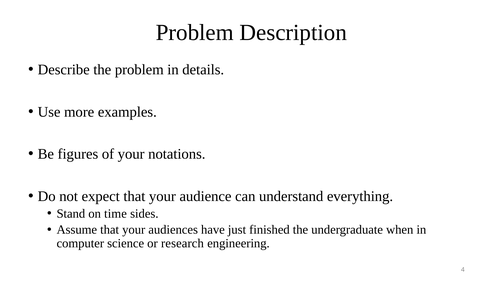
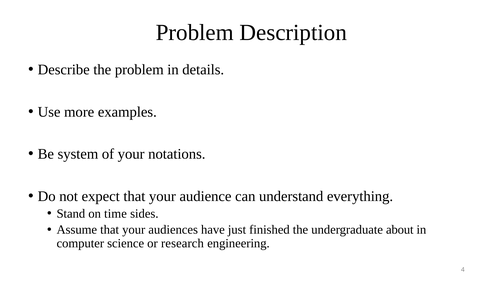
figures: figures -> system (78, 154)
when: when -> about (400, 230)
